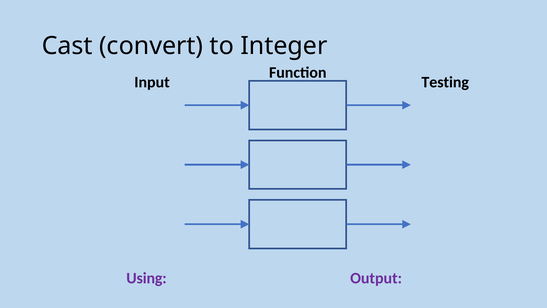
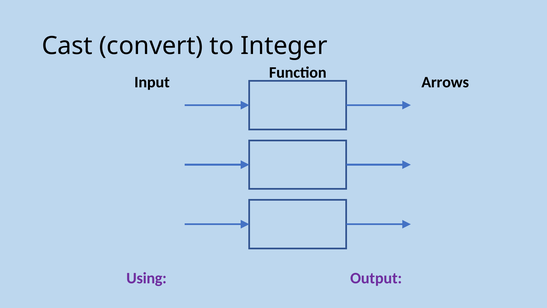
Testing: Testing -> Arrows (445, 82)
